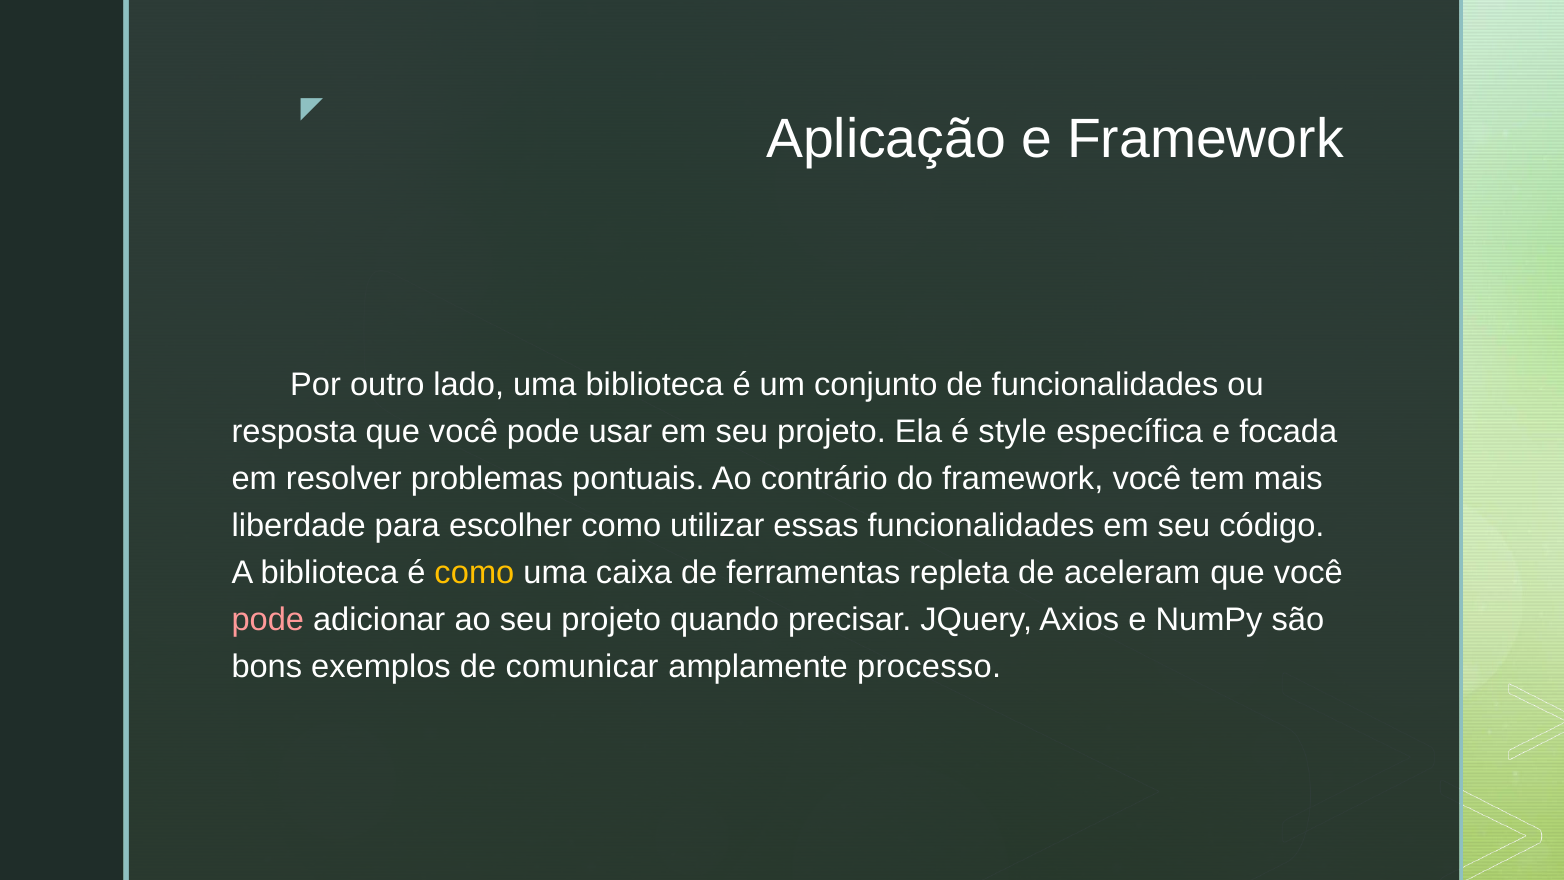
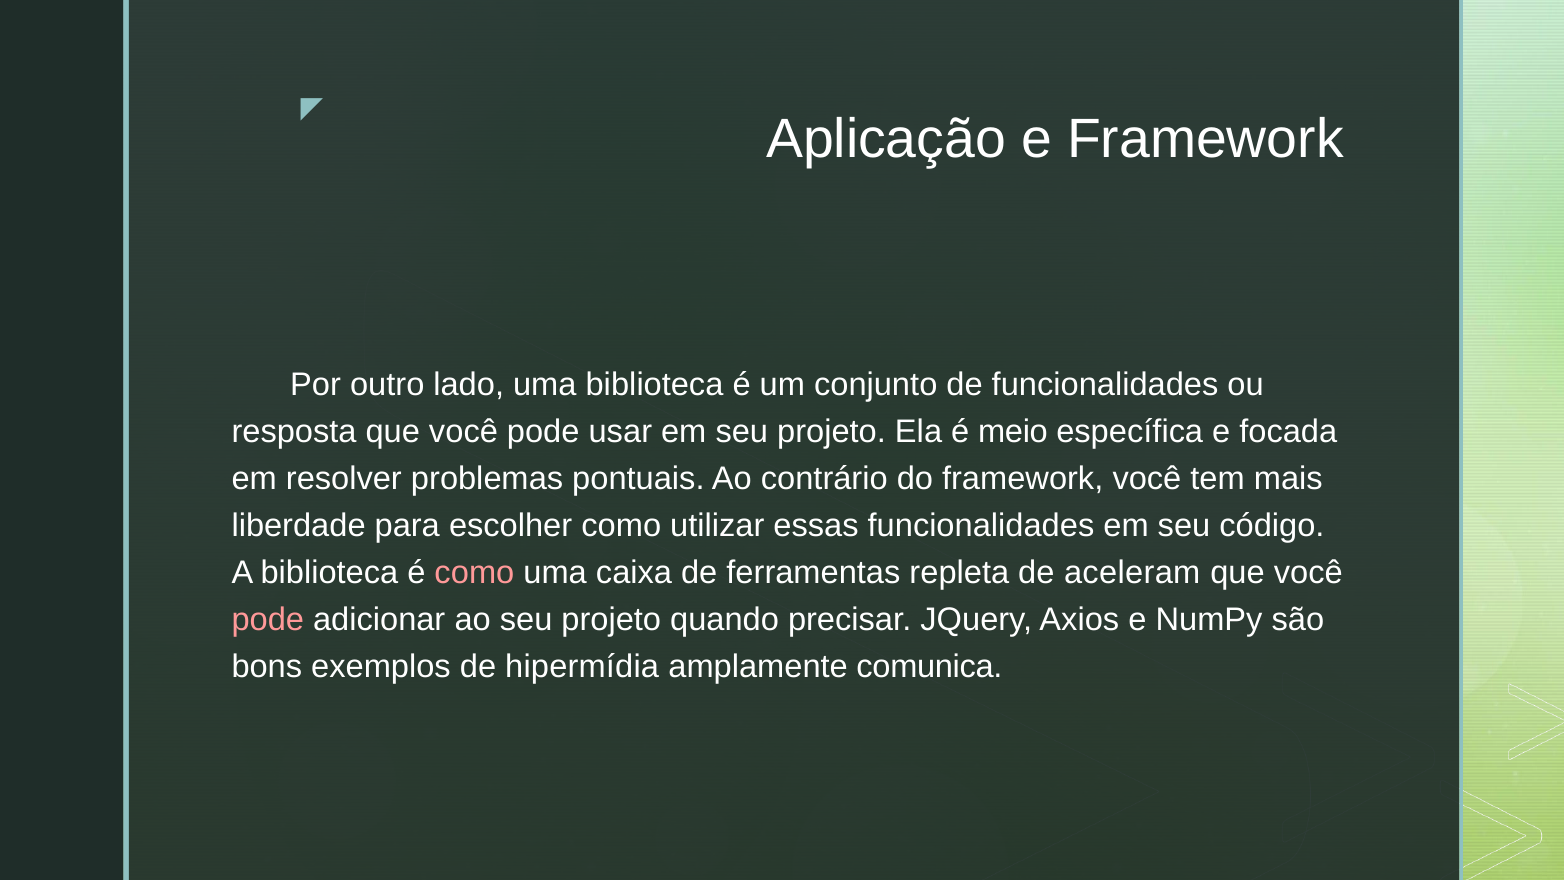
style: style -> meio (1013, 432)
como colour: yellow -> pink (474, 573)
comunicar: comunicar -> hipermídia (582, 667)
processo: processo -> comunica (929, 667)
